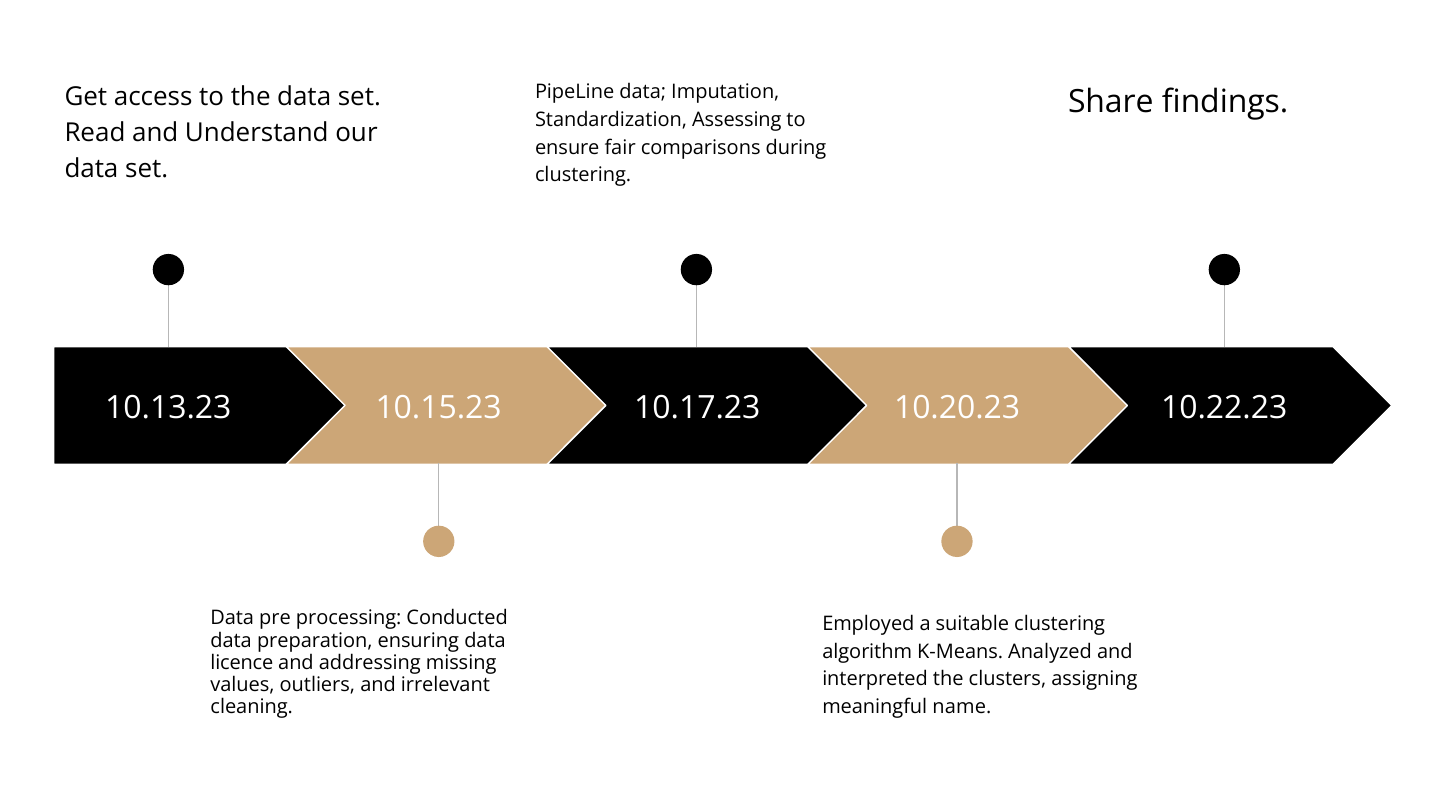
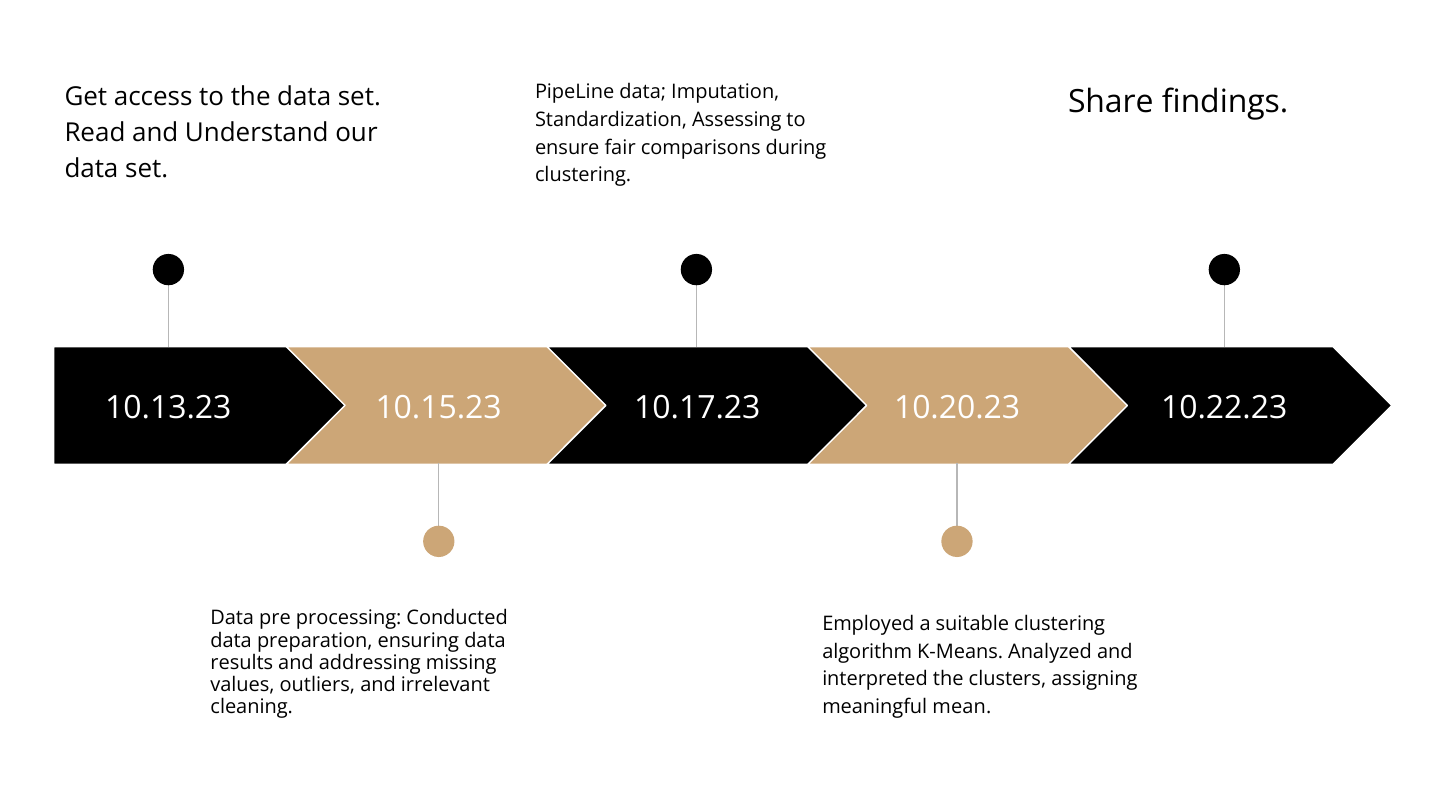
licence: licence -> results (242, 662)
name: name -> mean (962, 706)
